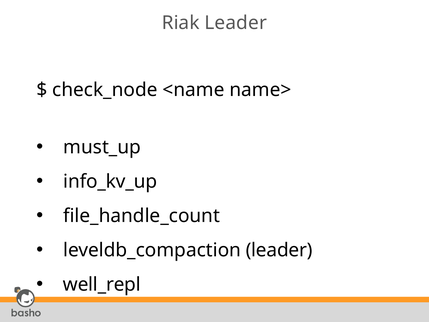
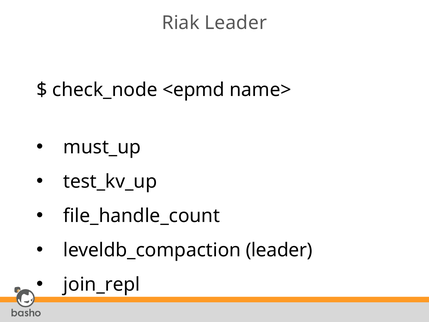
<name: <name -> <epmd (194, 90)
info_kv_up: info_kv_up -> test_kv_up (110, 181)
well_repl: well_repl -> join_repl (102, 284)
